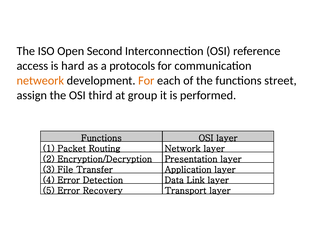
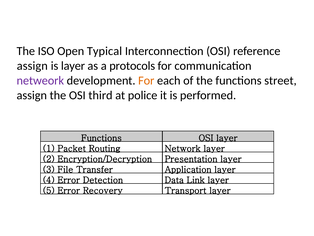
Second: Second -> Typical (104, 51)
access: access -> assign (32, 66)
is hard: hard -> layer (73, 66)
netweork colour: orange -> purple (40, 80)
group: group -> police (143, 95)
